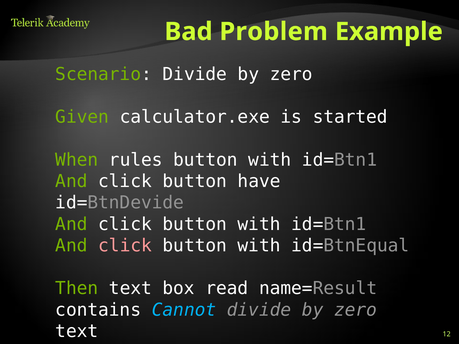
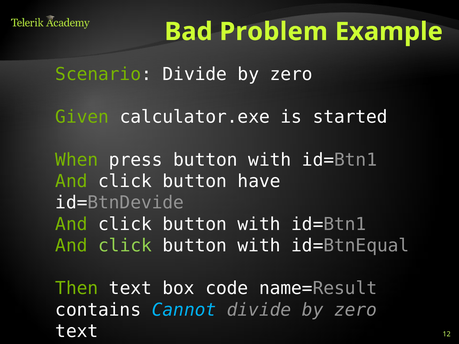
rules: rules -> press (136, 160)
click colour: pink -> light green (125, 246)
read: read -> code (227, 289)
